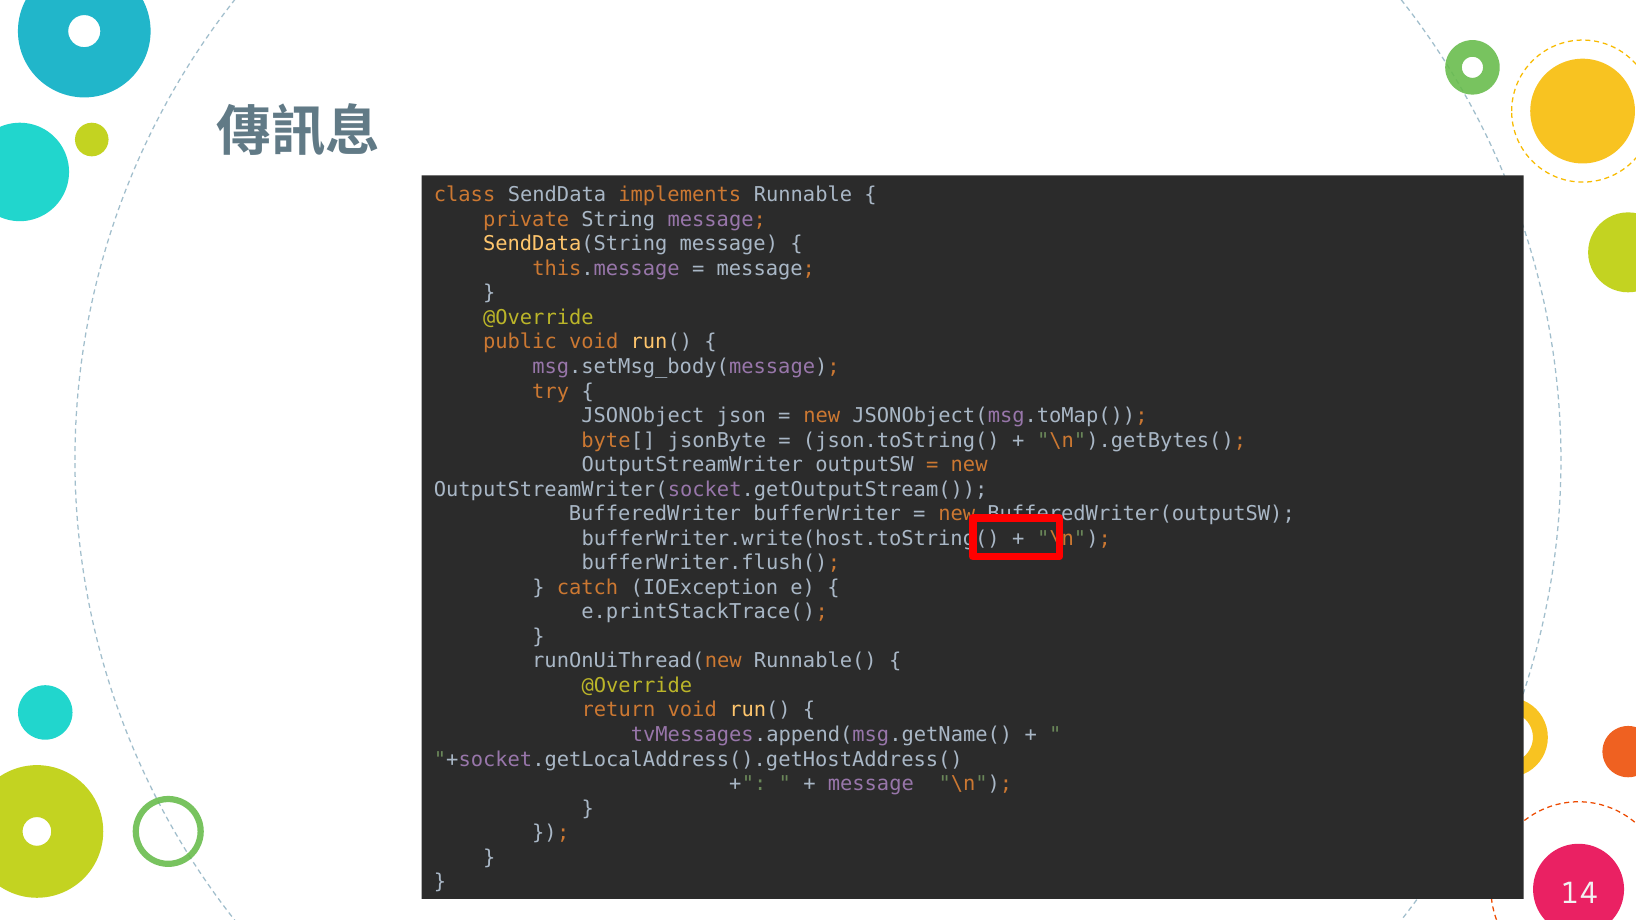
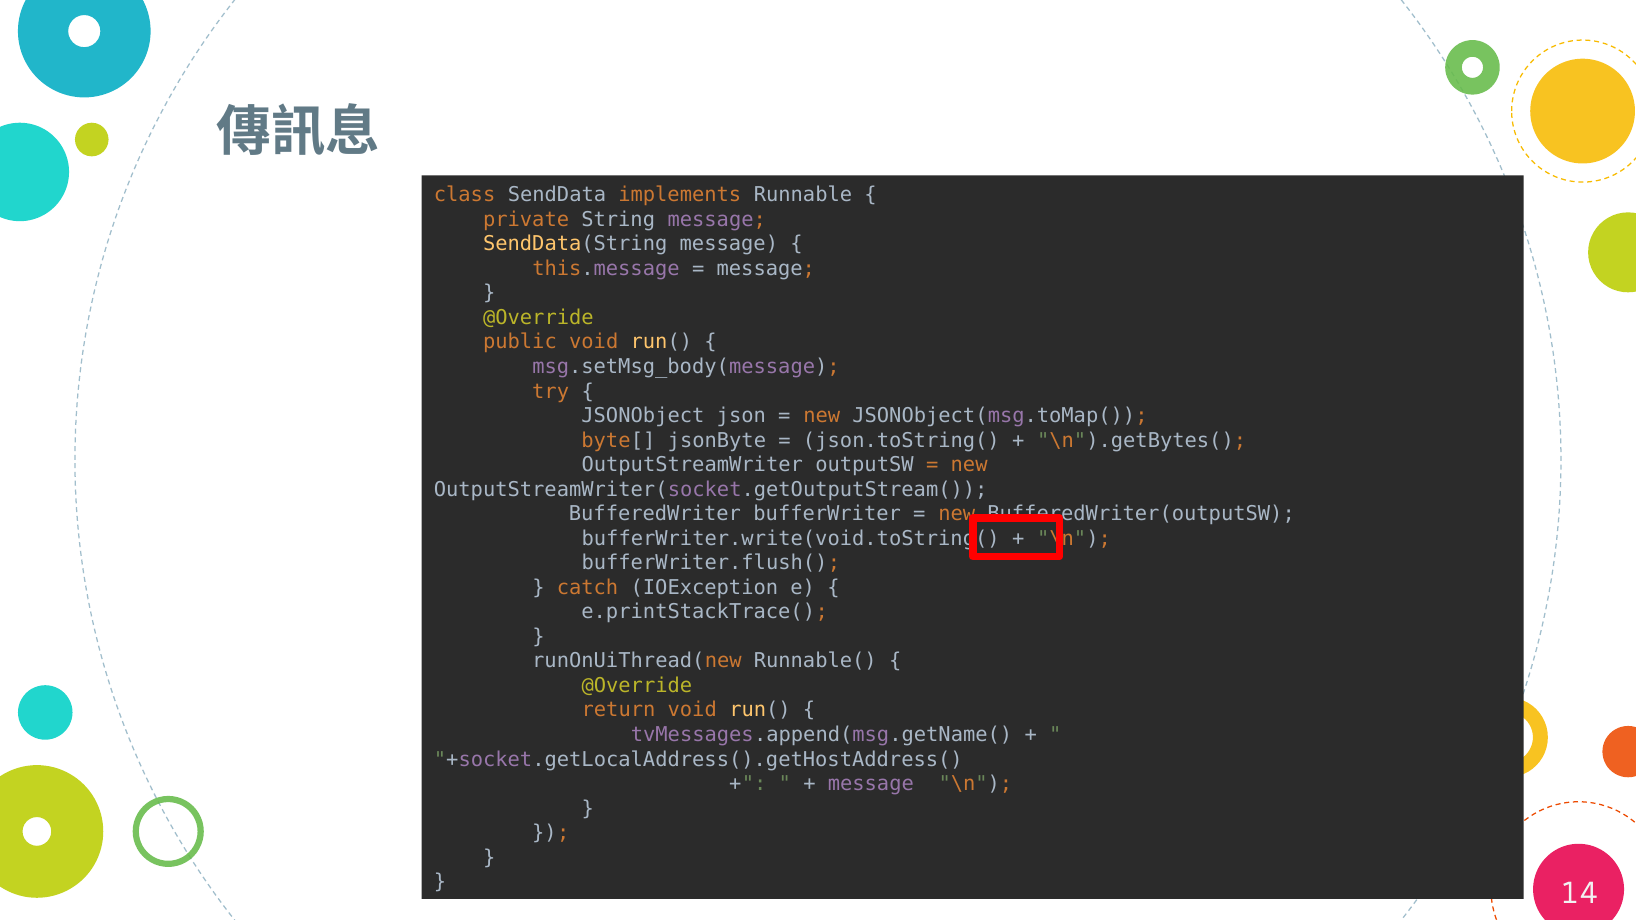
bufferWriter.write(host.toString(: bufferWriter.write(host.toString( -> bufferWriter.write(void.toString( (791, 539)
